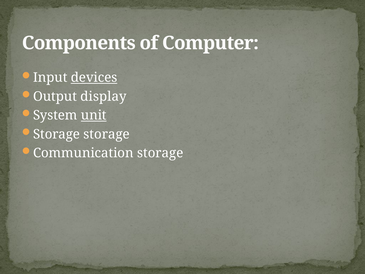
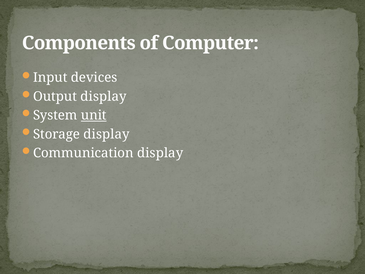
devices underline: present -> none (94, 78)
Storage storage: storage -> display (107, 134)
Communication storage: storage -> display (160, 153)
